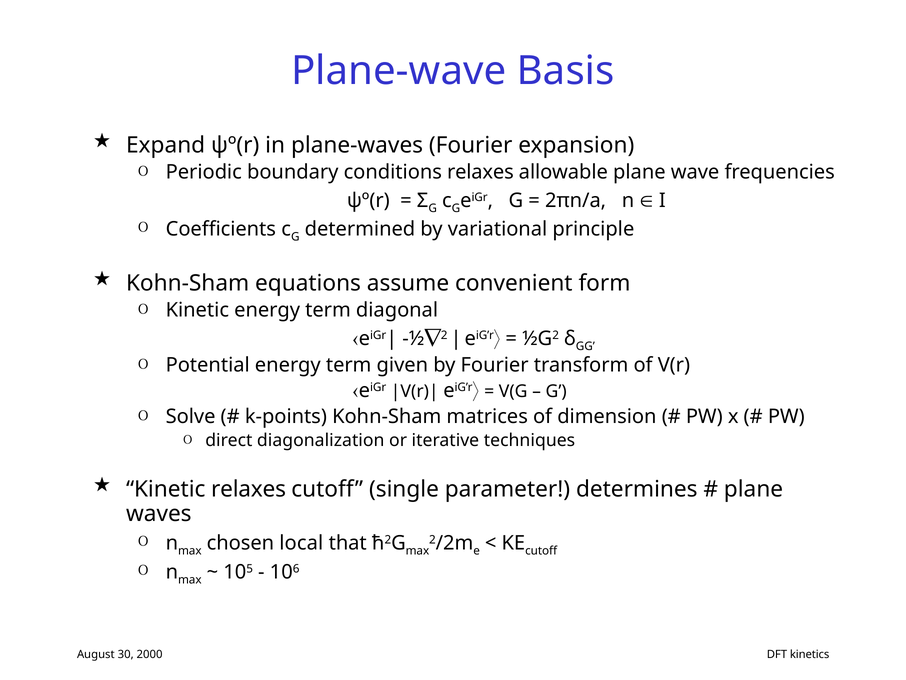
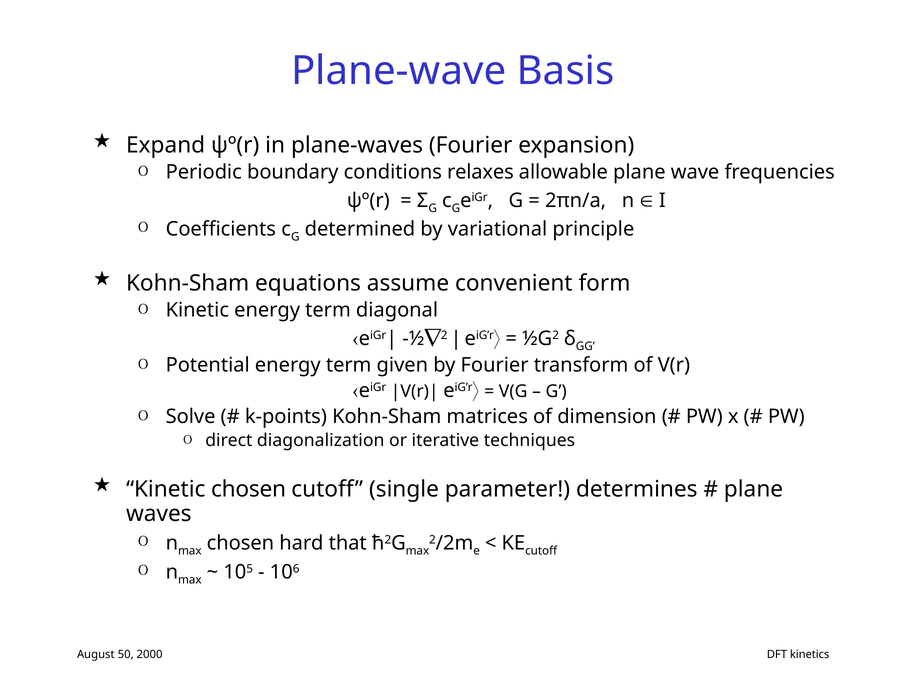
Kinetic relaxes: relaxes -> chosen (249, 489)
local: local -> hard (301, 543)
30: 30 -> 50 (126, 654)
